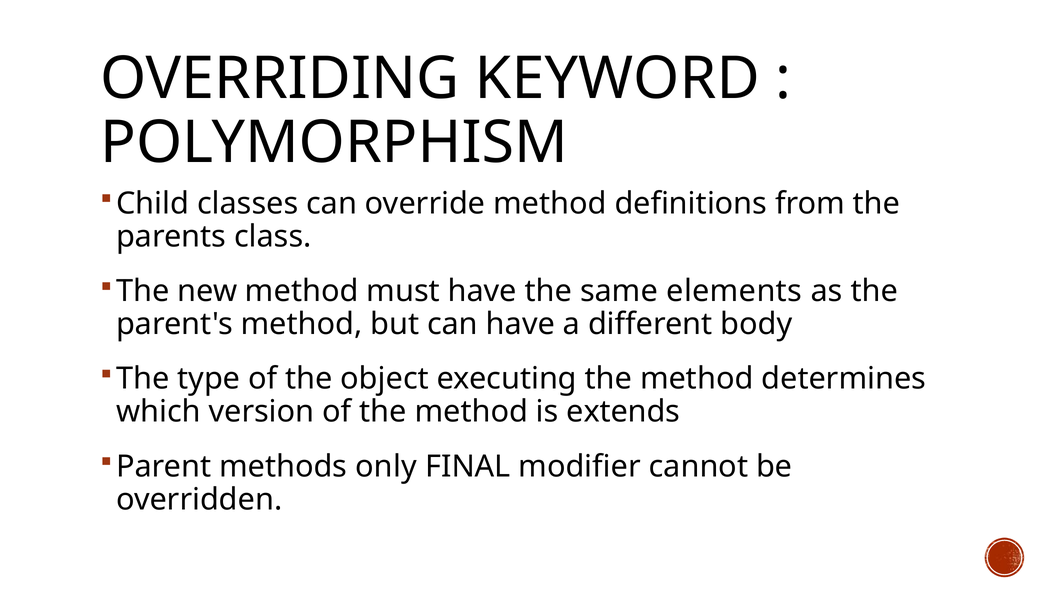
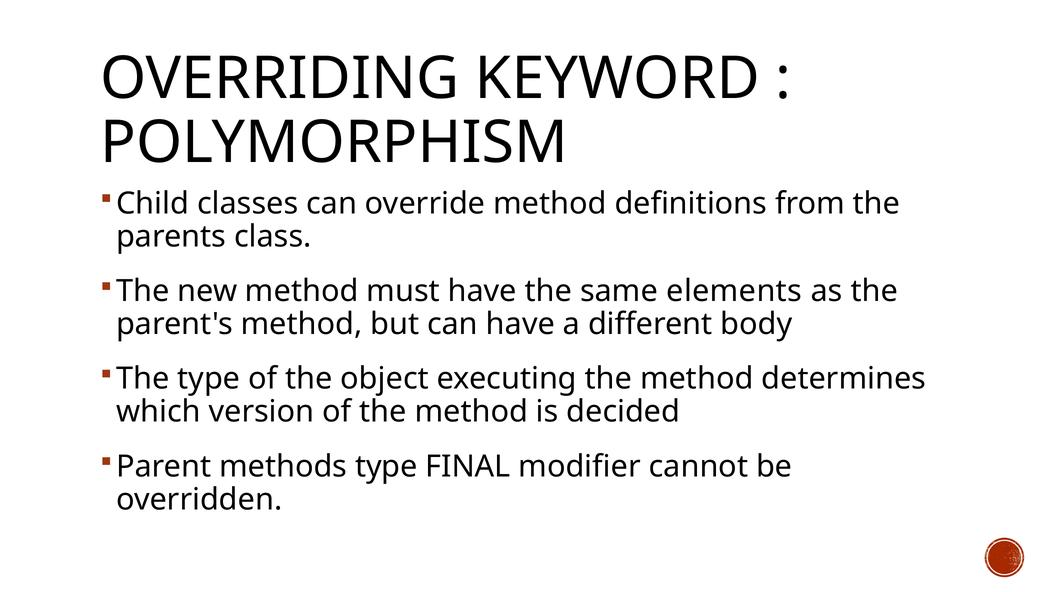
extends: extends -> decided (623, 412)
methods only: only -> type (386, 467)
